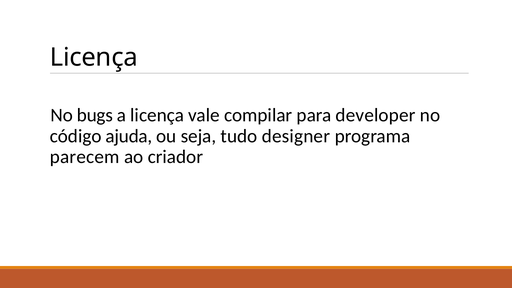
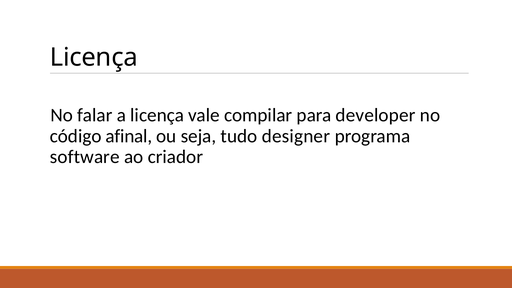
bugs: bugs -> falar (95, 115)
ajuda: ajuda -> afinal (129, 136)
parecem: parecem -> software (85, 157)
